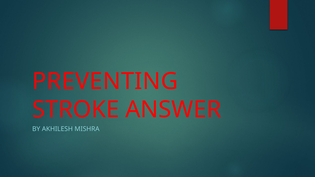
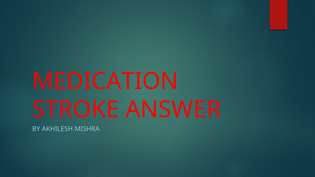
PREVENTING: PREVENTING -> MEDICATION (105, 81)
